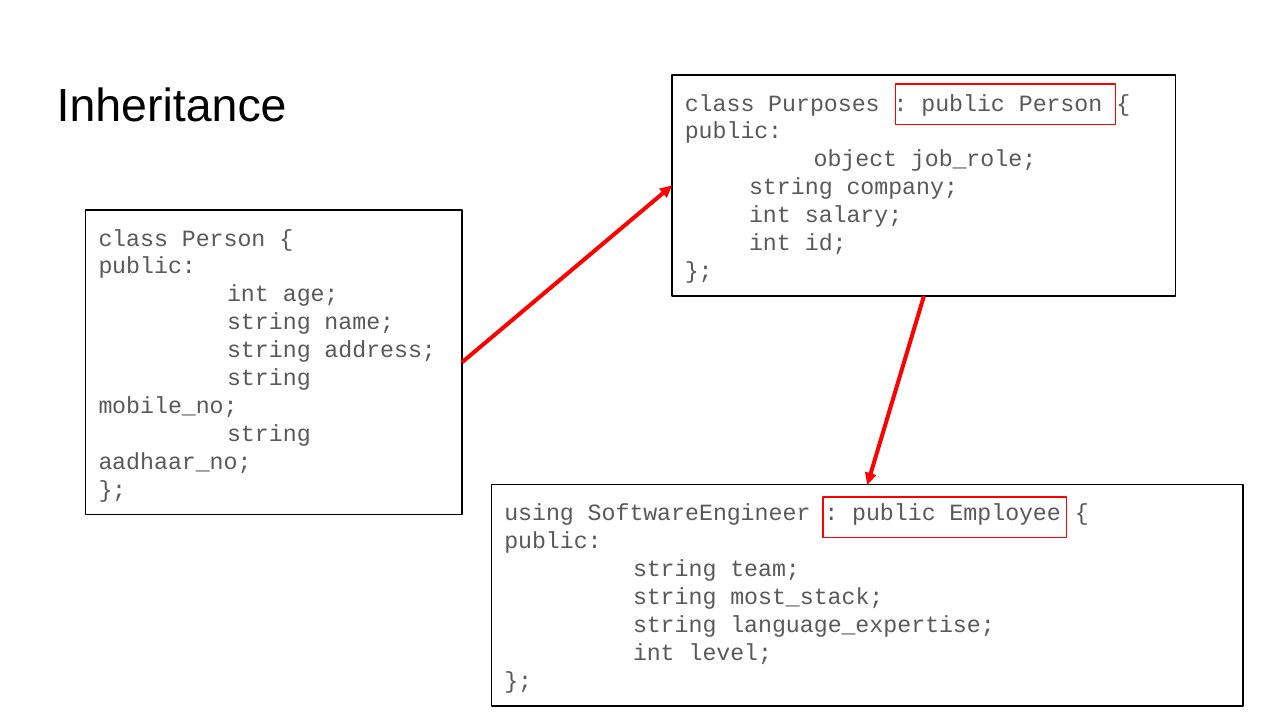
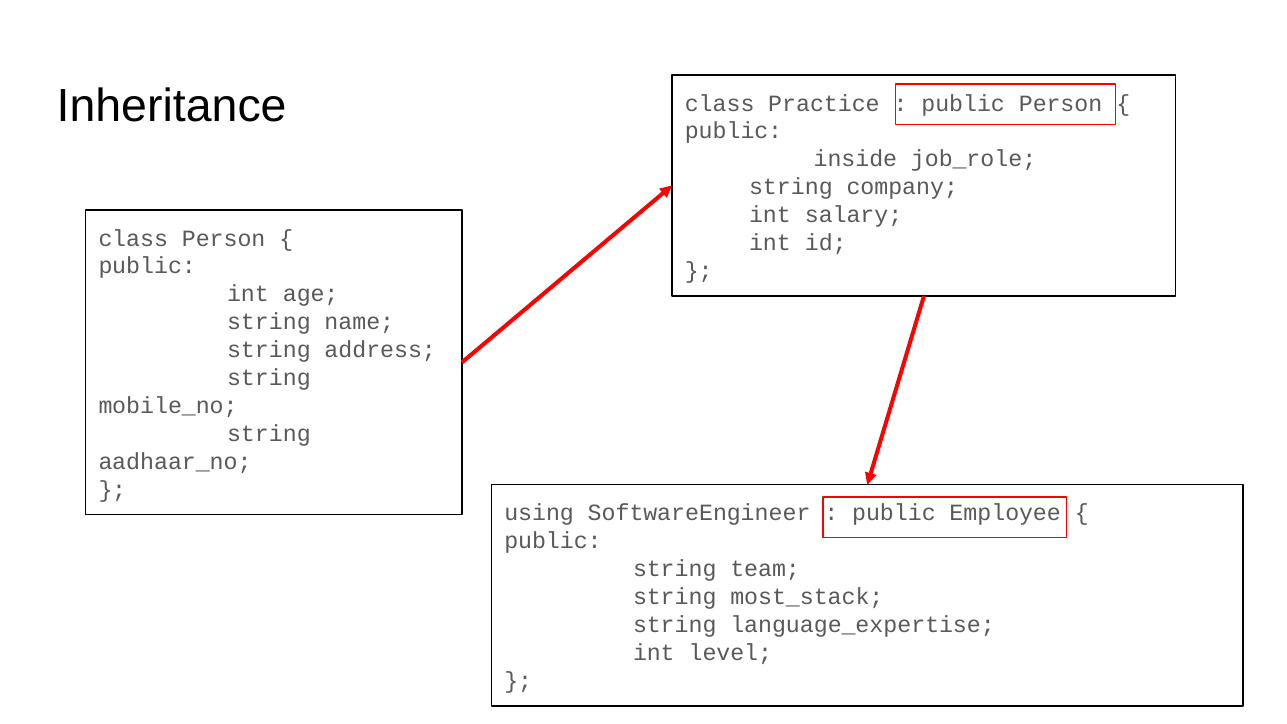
Purposes: Purposes -> Practice (824, 103)
object: object -> inside (855, 159)
